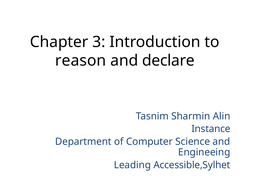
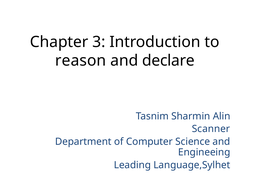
Instance: Instance -> Scanner (211, 129)
Accessible,Sylhet: Accessible,Sylhet -> Language,Sylhet (192, 165)
